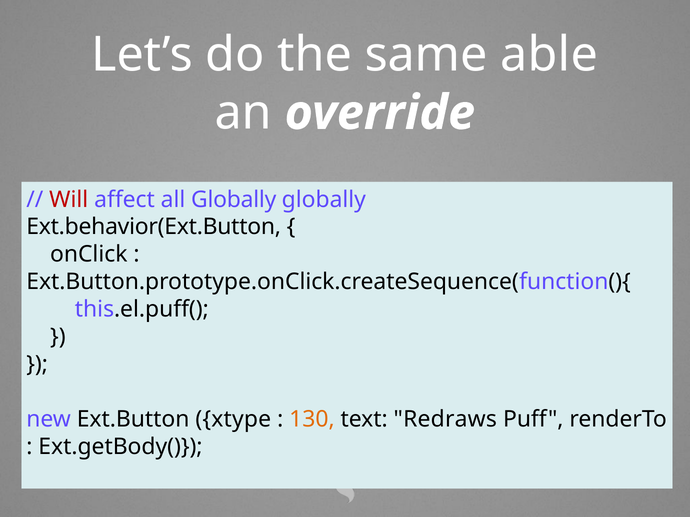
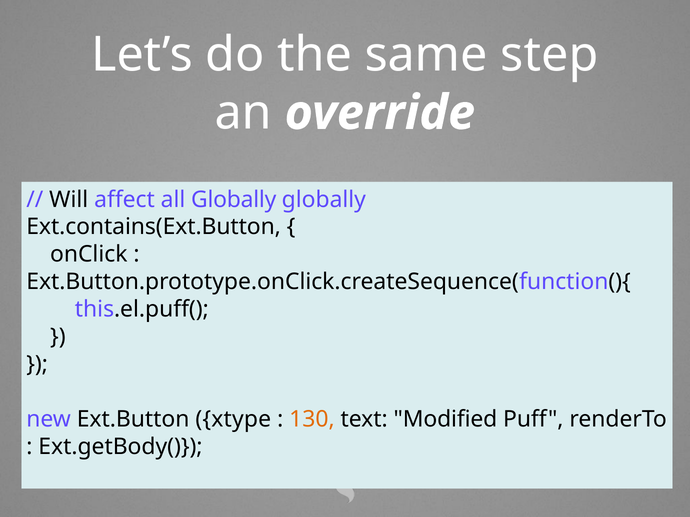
able: able -> step (549, 55)
Will colour: red -> black (69, 200)
Ext.behavior(Ext.Button: Ext.behavior(Ext.Button -> Ext.contains(Ext.Button (154, 227)
Redraws: Redraws -> Modified (445, 420)
